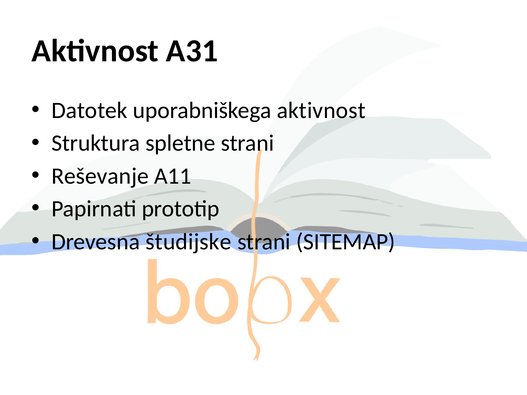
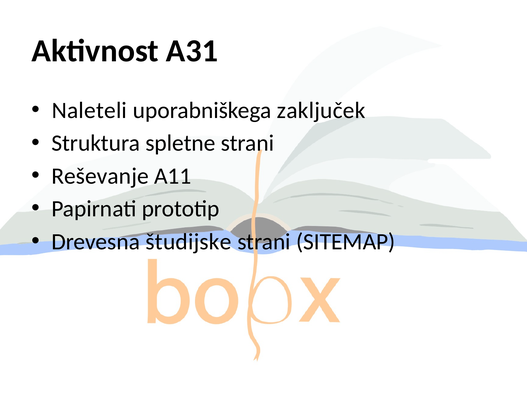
Datotek: Datotek -> Naleteli (89, 111)
uporabniškega aktivnost: aktivnost -> zaključek (321, 111)
